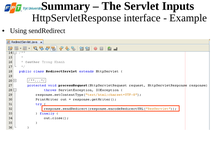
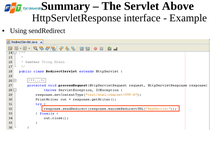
Inputs: Inputs -> Above (178, 6)
